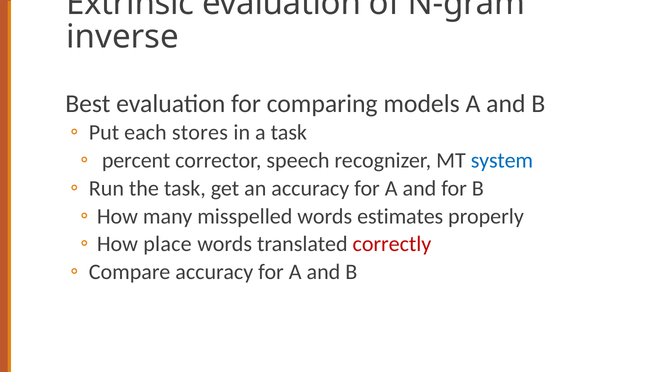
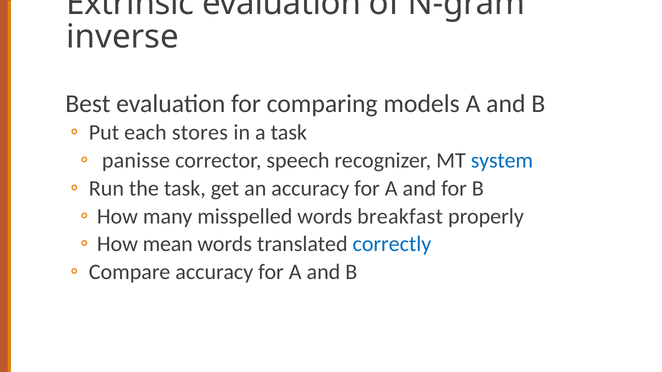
percent: percent -> panisse (136, 161)
estimates: estimates -> breakfast (400, 216)
place: place -> mean (168, 244)
correctly colour: red -> blue (392, 244)
